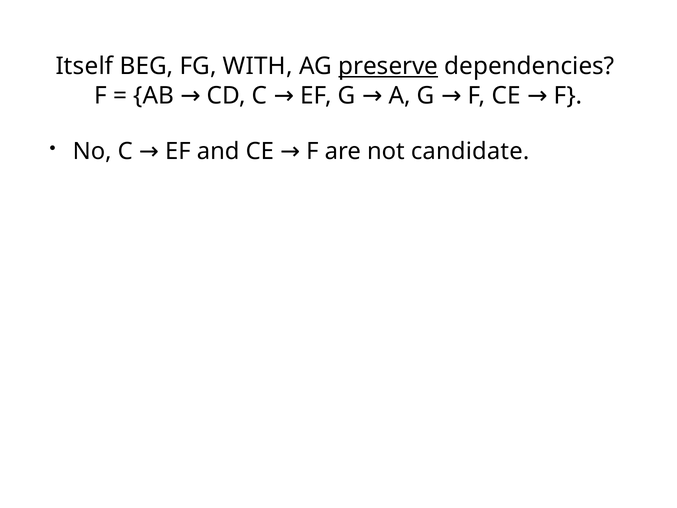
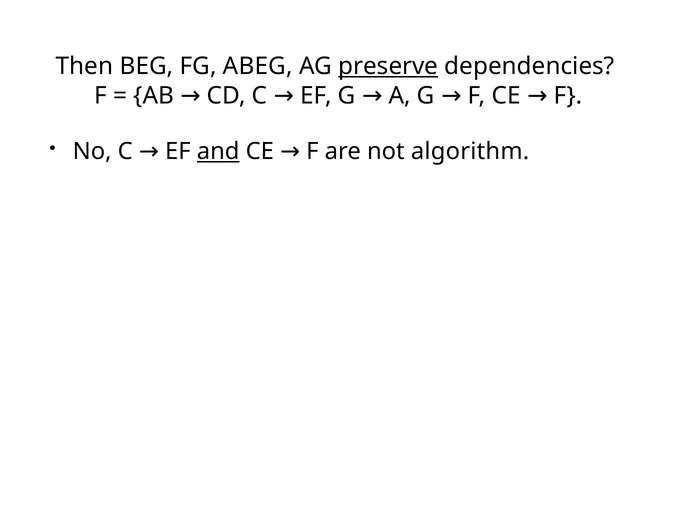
Itself: Itself -> Then (84, 66)
WITH: WITH -> ABEG (258, 66)
and underline: none -> present (218, 151)
candidate: candidate -> algorithm (470, 151)
